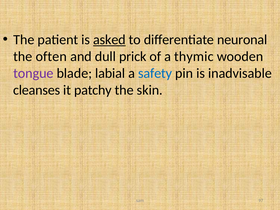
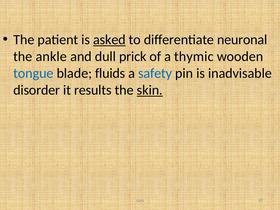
often: often -> ankle (51, 57)
tongue colour: purple -> blue (33, 73)
labial: labial -> fluids (110, 73)
cleanses: cleanses -> disorder (37, 90)
patchy: patchy -> results (93, 90)
skin underline: none -> present (150, 90)
